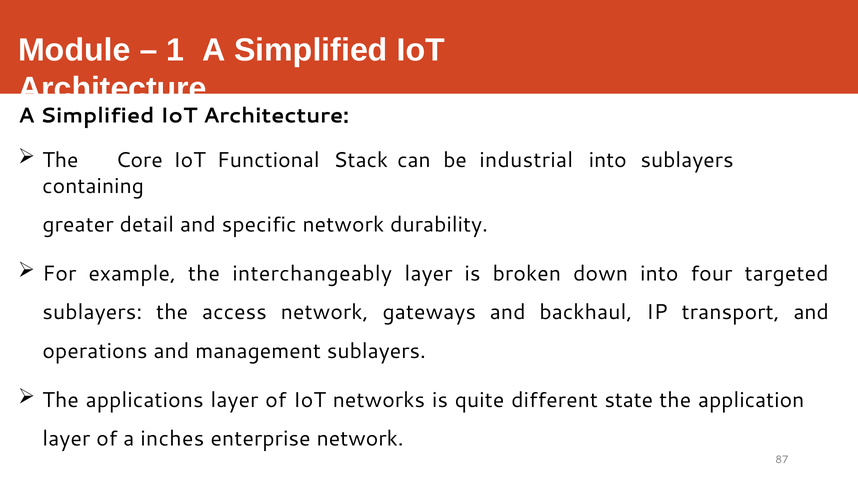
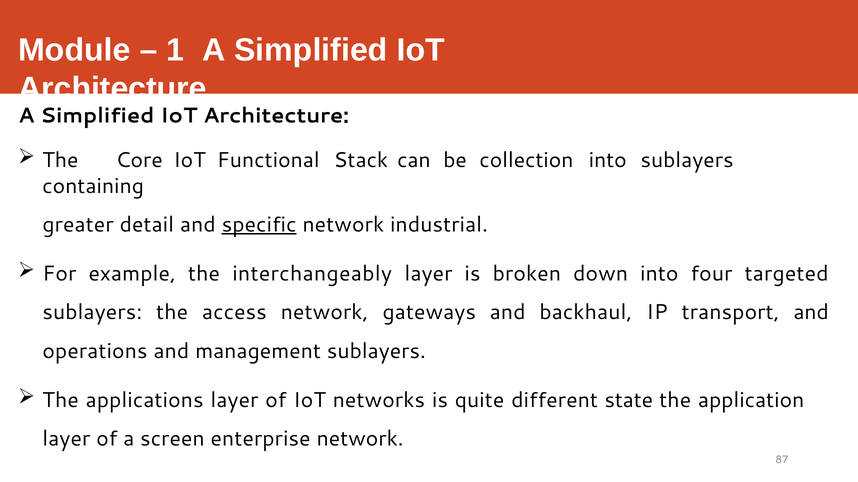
industrial: industrial -> collection (526, 160)
specific underline: none -> present (259, 225)
durability: durability -> industrial (439, 225)
inches: inches -> screen (172, 439)
